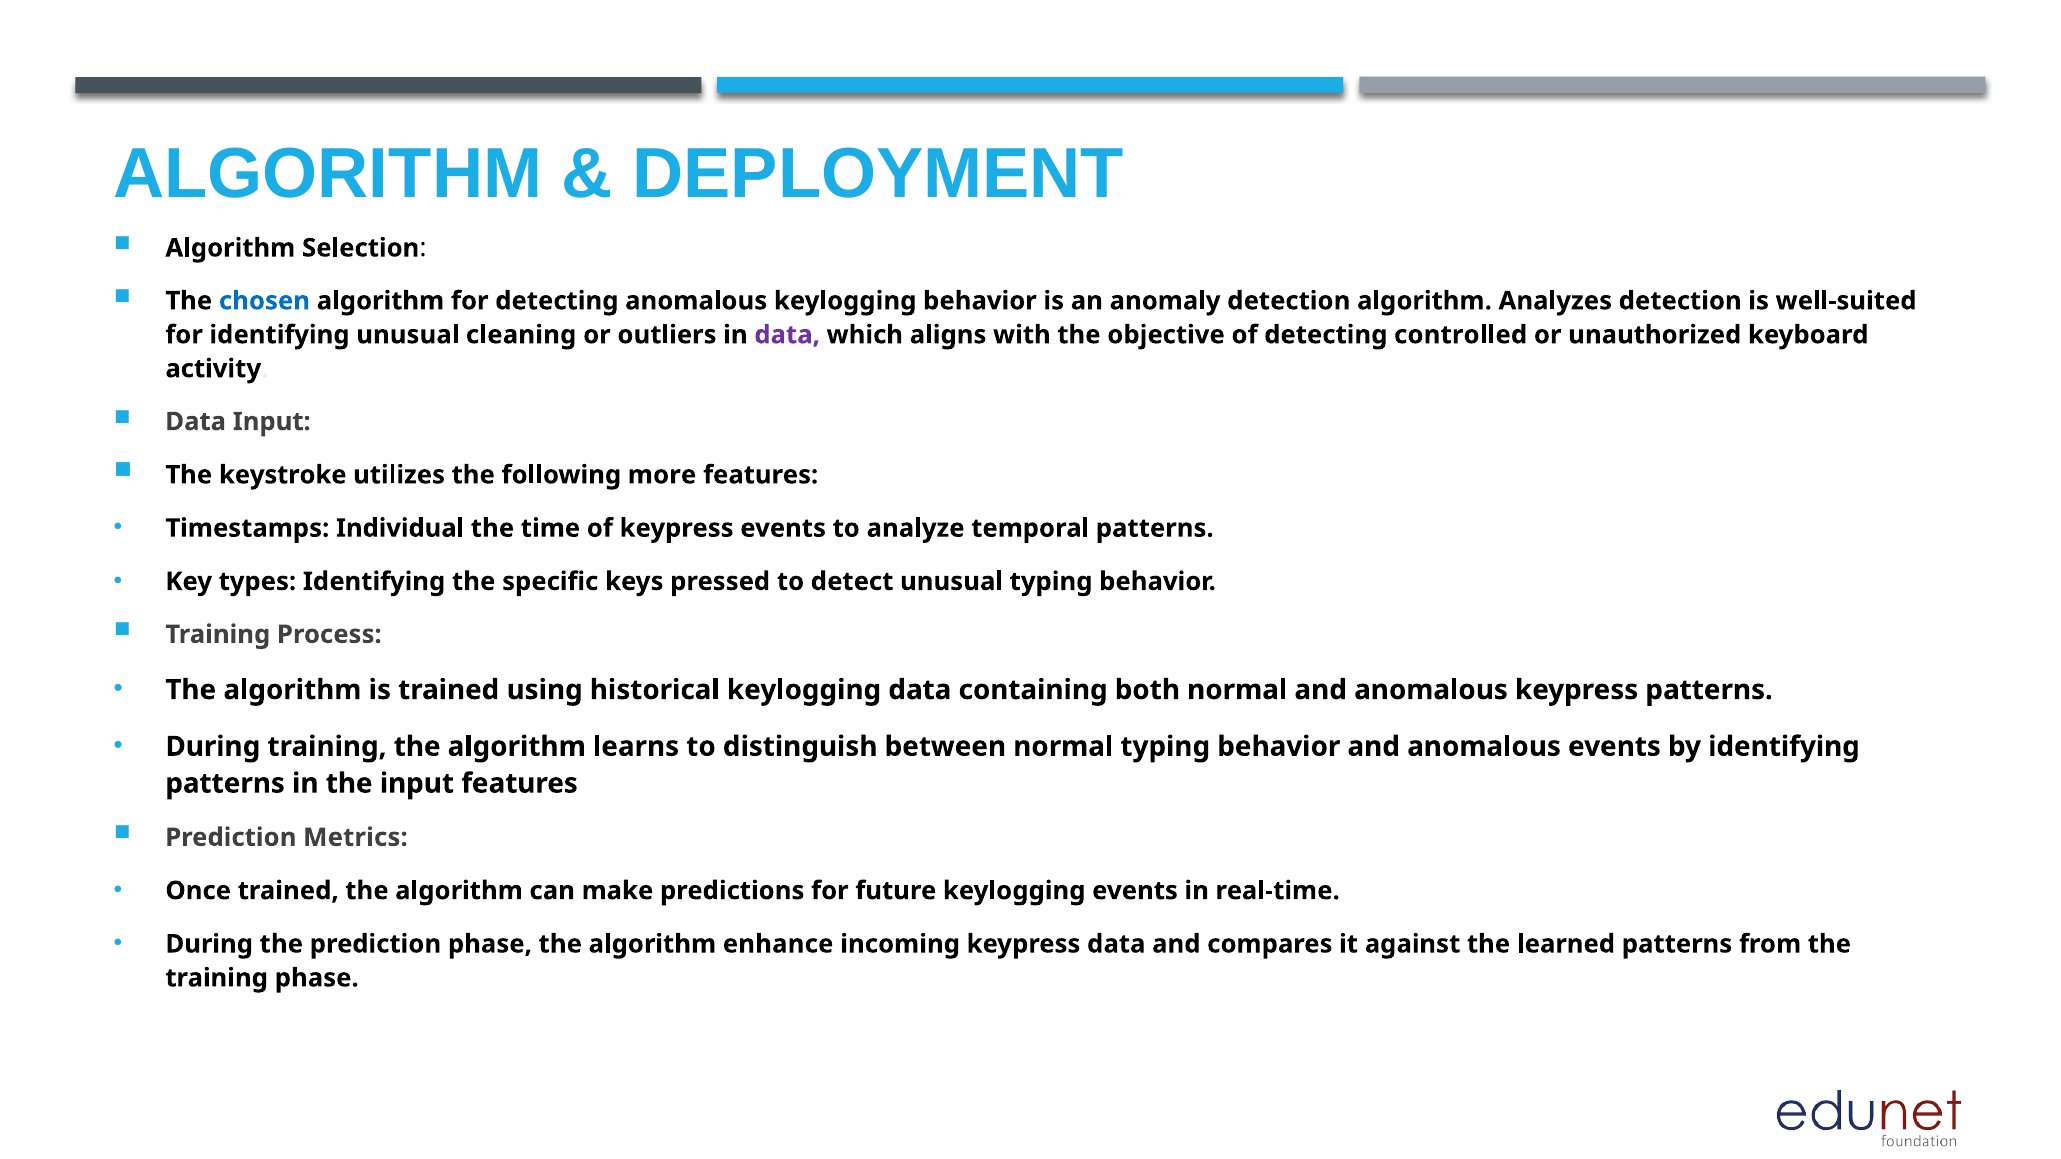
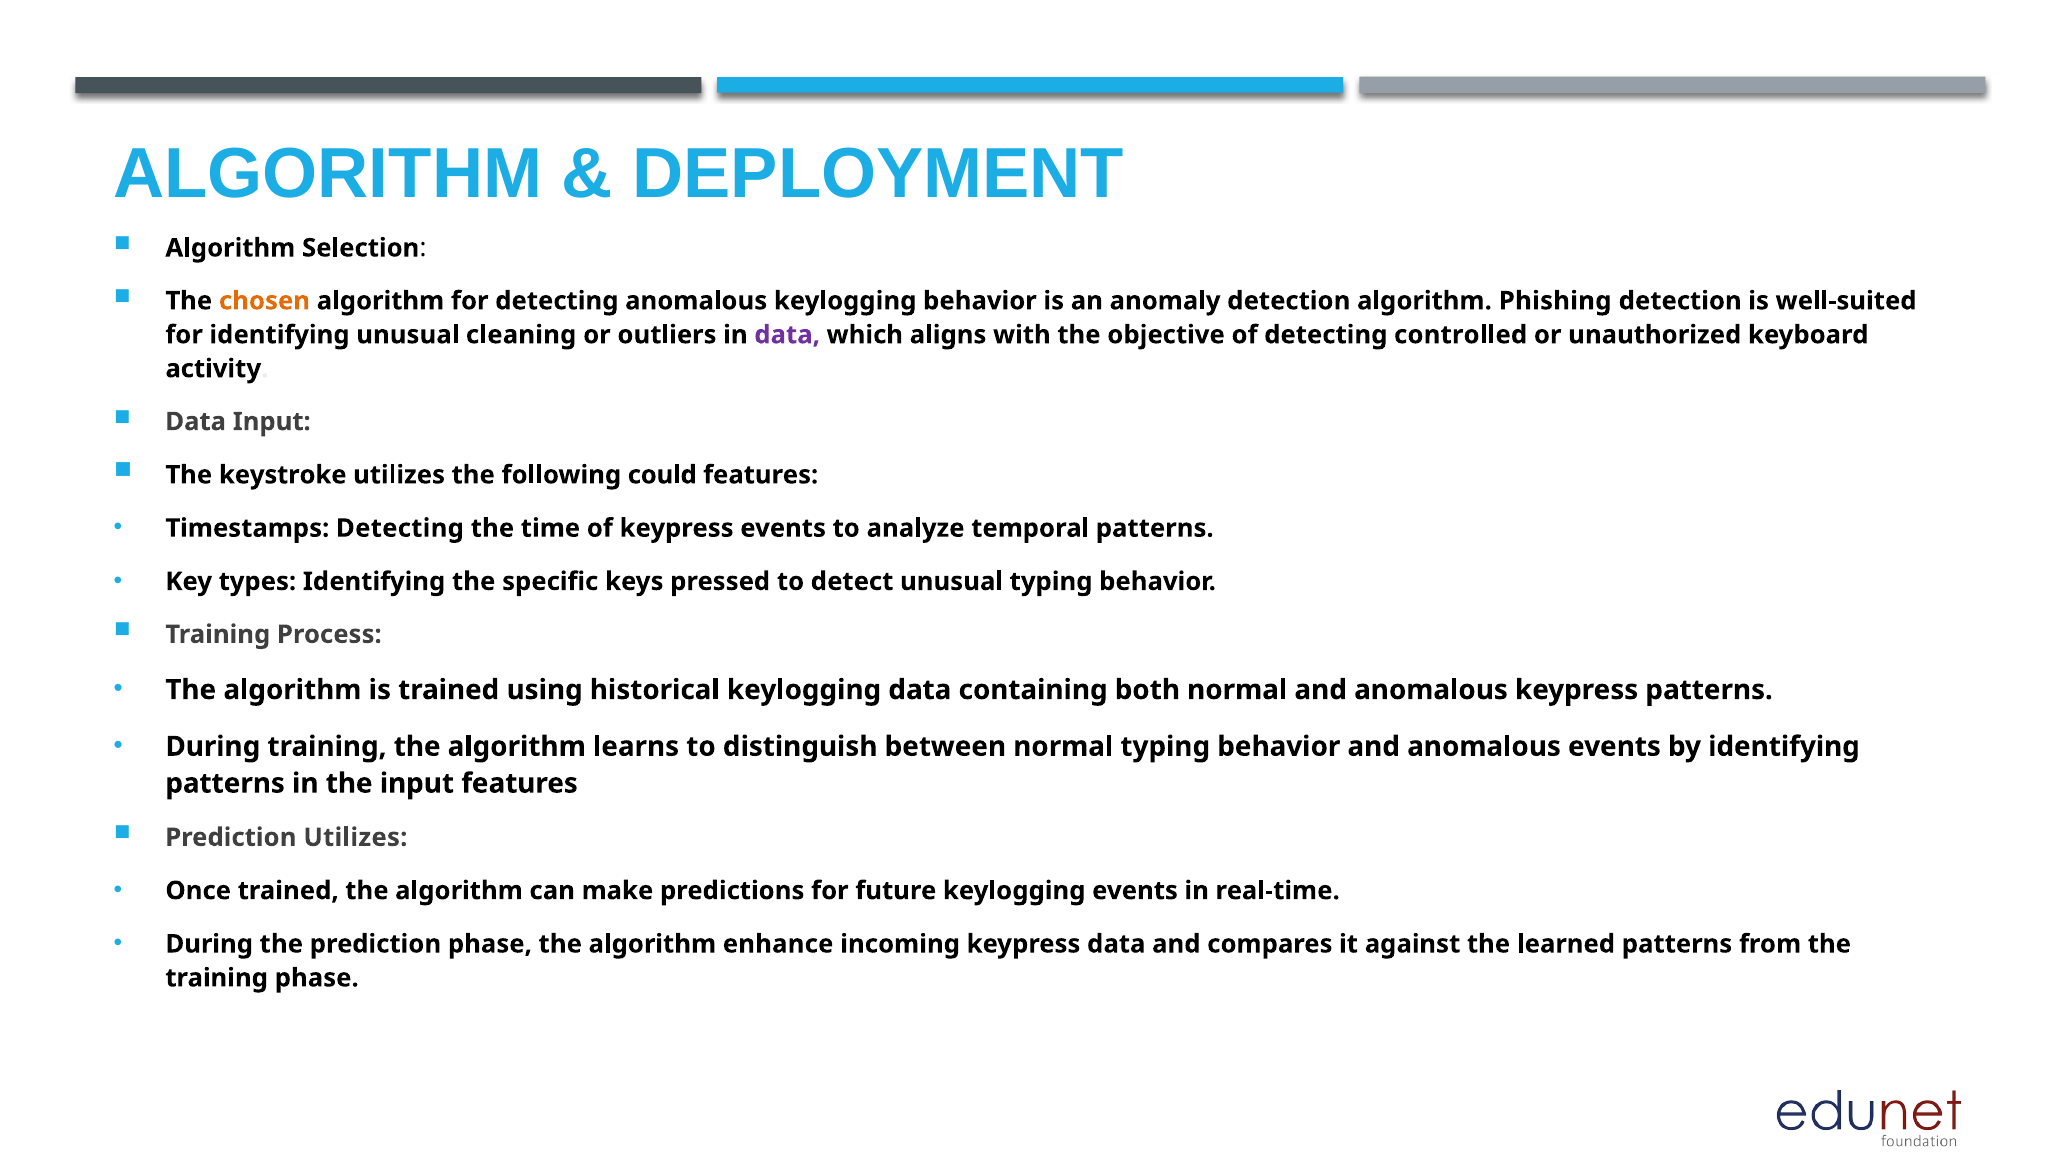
chosen colour: blue -> orange (264, 301)
Analyzes: Analyzes -> Phishing (1555, 301)
more: more -> could (662, 475)
Timestamps Individual: Individual -> Detecting (400, 528)
Prediction Metrics: Metrics -> Utilizes (355, 838)
